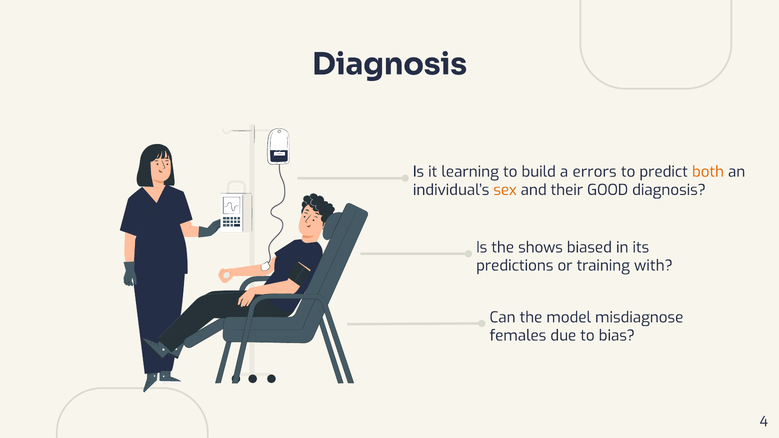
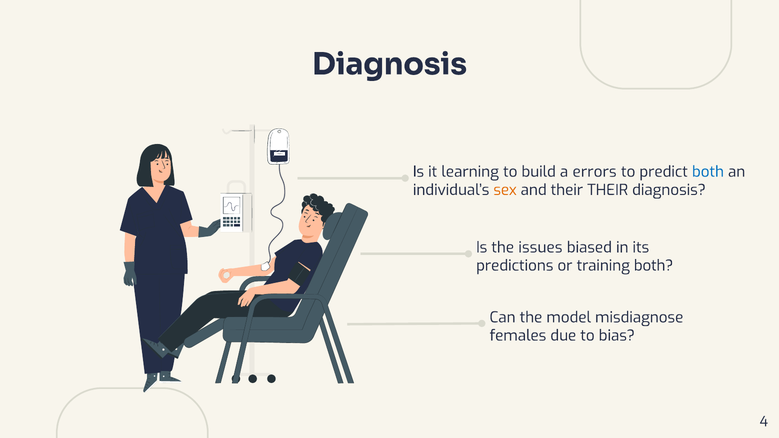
both colour: orange -> blue (708, 172)
their GOOD: GOOD -> THEIR (608, 190)
shows: shows -> issues (540, 248)
training with: with -> both (654, 266)
